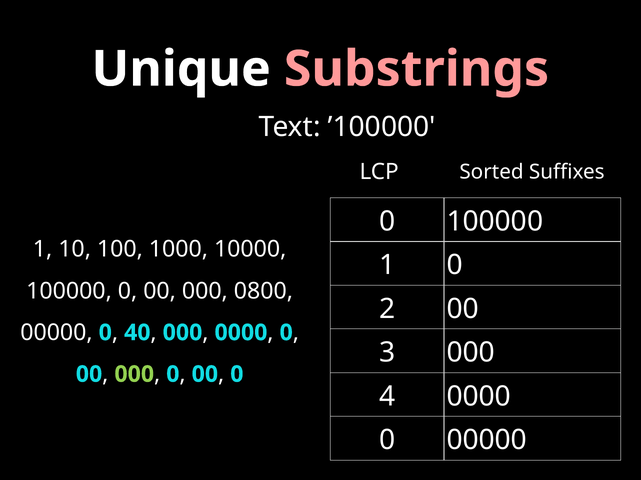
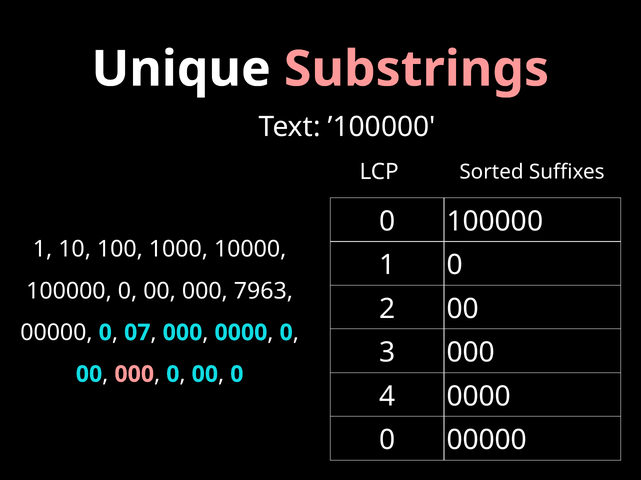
0800: 0800 -> 7963 (263, 291)
40: 40 -> 07 (137, 333)
000 colour: light green -> pink (134, 375)
